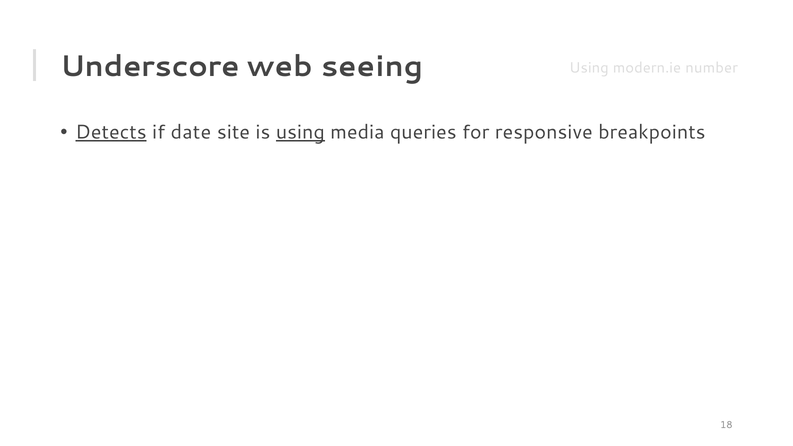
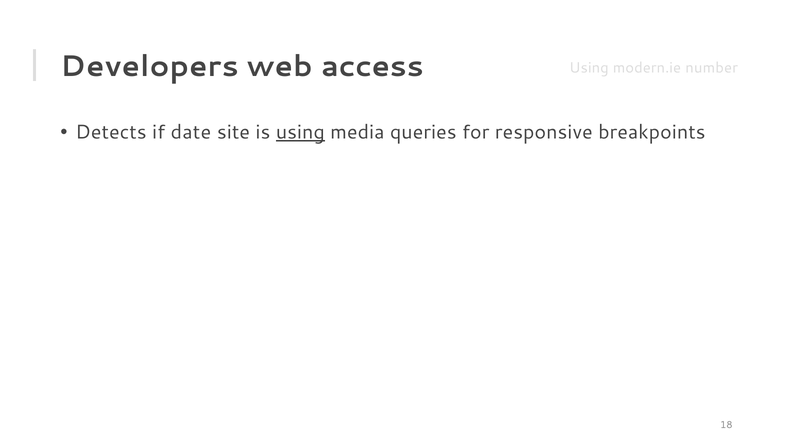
Underscore: Underscore -> Developers (150, 67)
seeing: seeing -> access (372, 67)
Detects underline: present -> none (111, 132)
